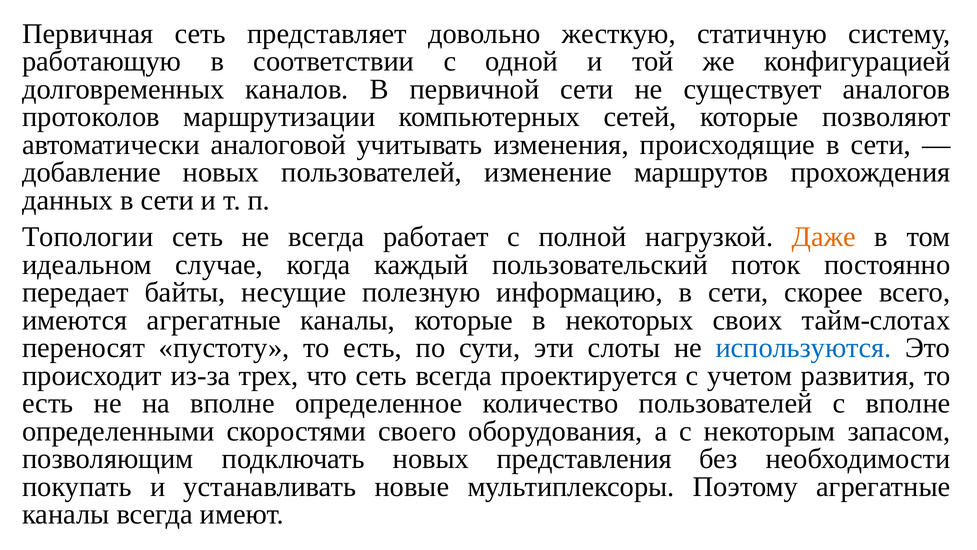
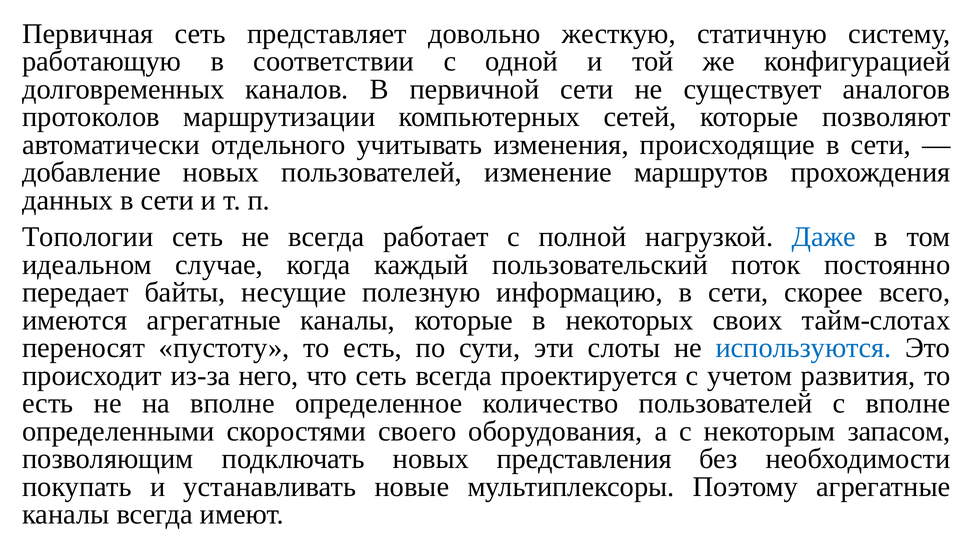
аналоговой: аналоговой -> отдельного (278, 145)
Даже colour: orange -> blue (824, 237)
трех: трех -> него (269, 375)
